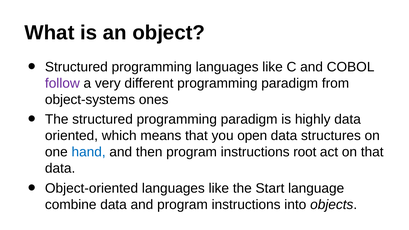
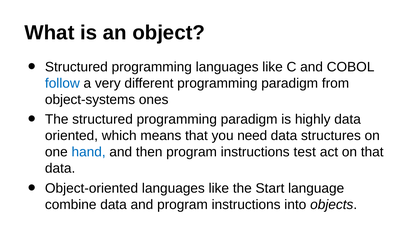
follow colour: purple -> blue (62, 83)
open: open -> need (252, 136)
root: root -> test (305, 152)
